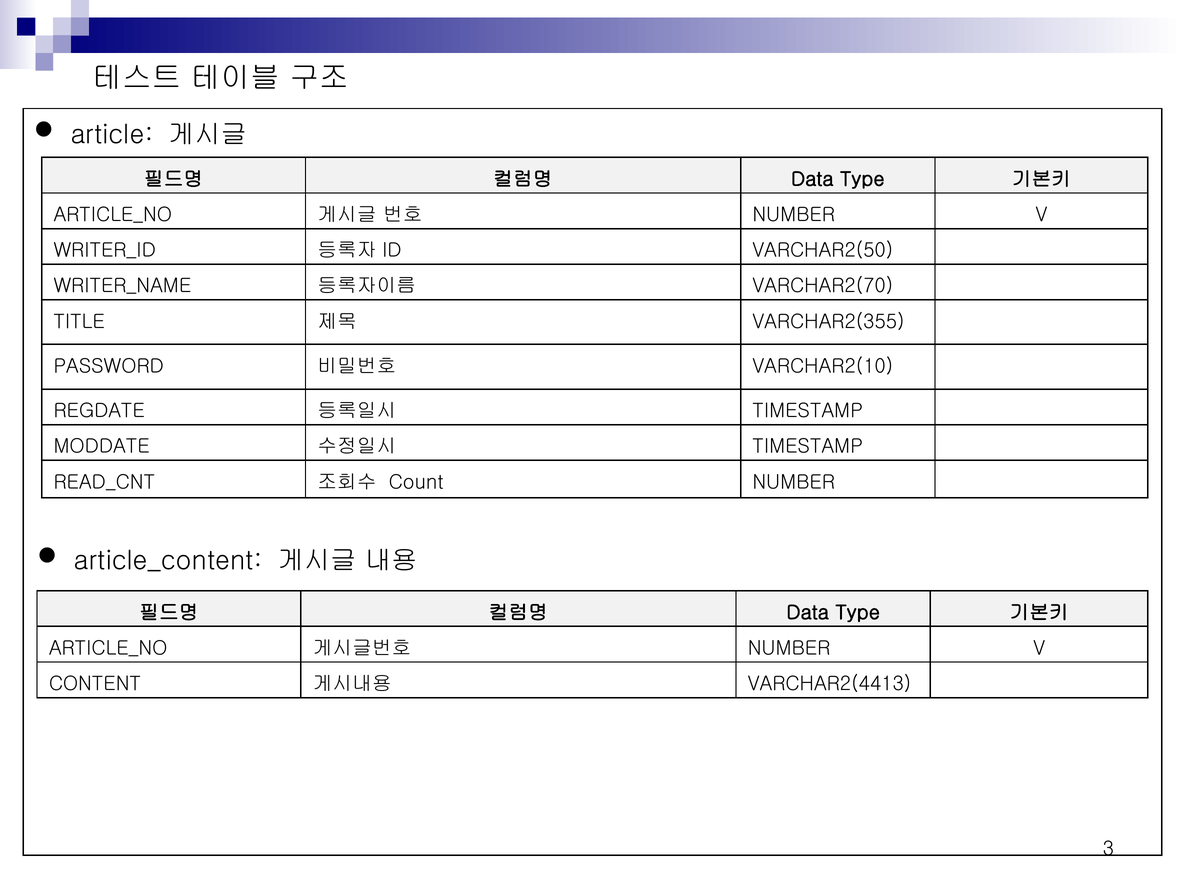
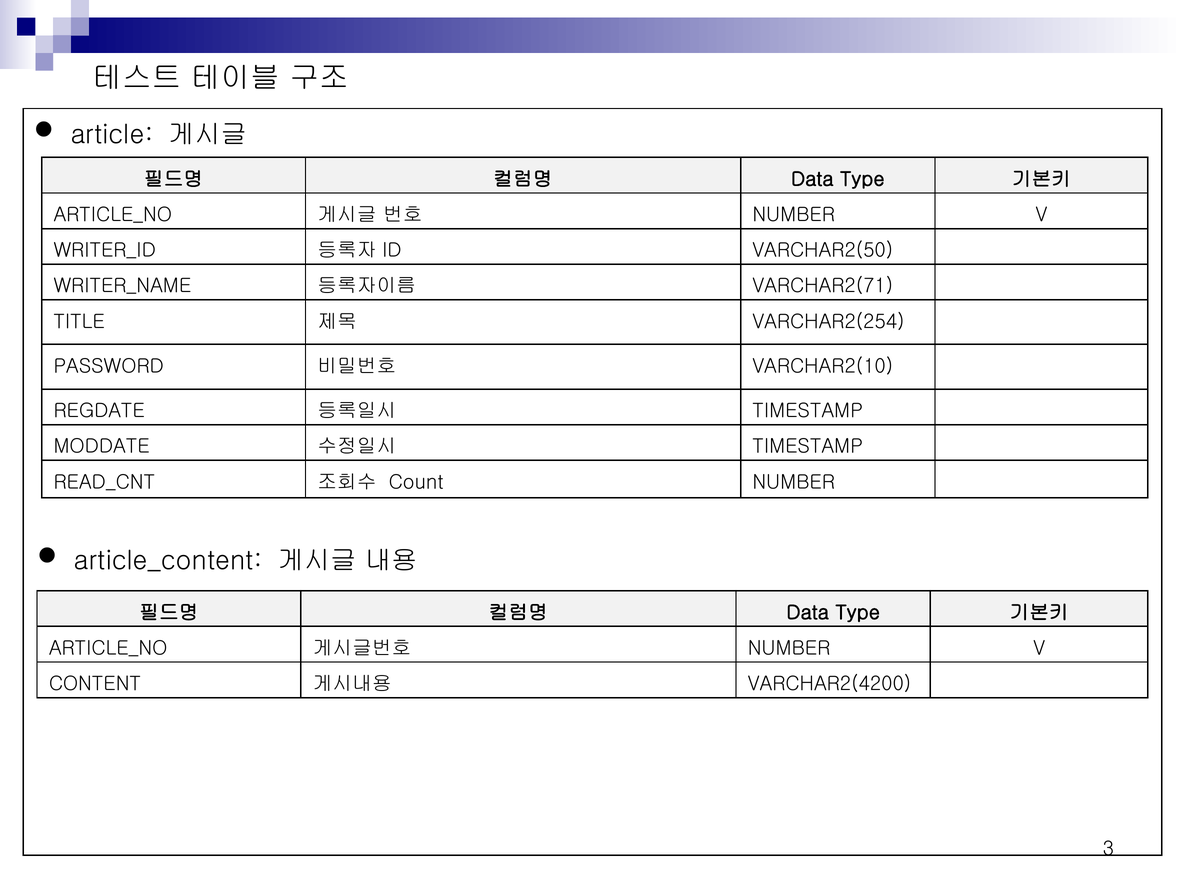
VARCHAR2(70: VARCHAR2(70 -> VARCHAR2(71 (823, 286)
VARCHAR2(355: VARCHAR2(355 -> VARCHAR2(254 (829, 321)
VARCHAR2(4413: VARCHAR2(4413 -> VARCHAR2(4200 (830, 684)
